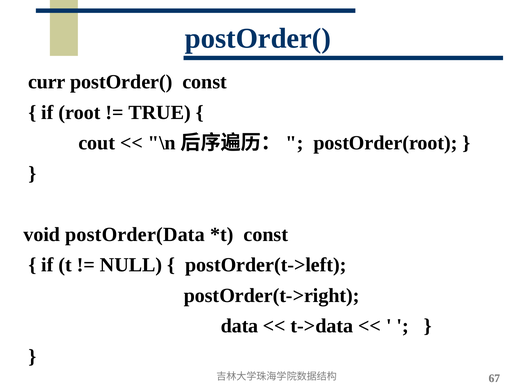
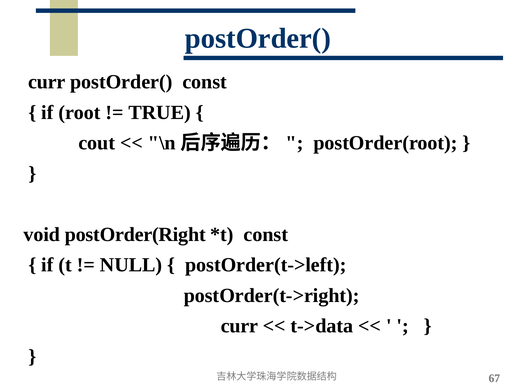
postOrder(Data: postOrder(Data -> postOrder(Right (135, 234)
data: data -> curr (240, 326)
